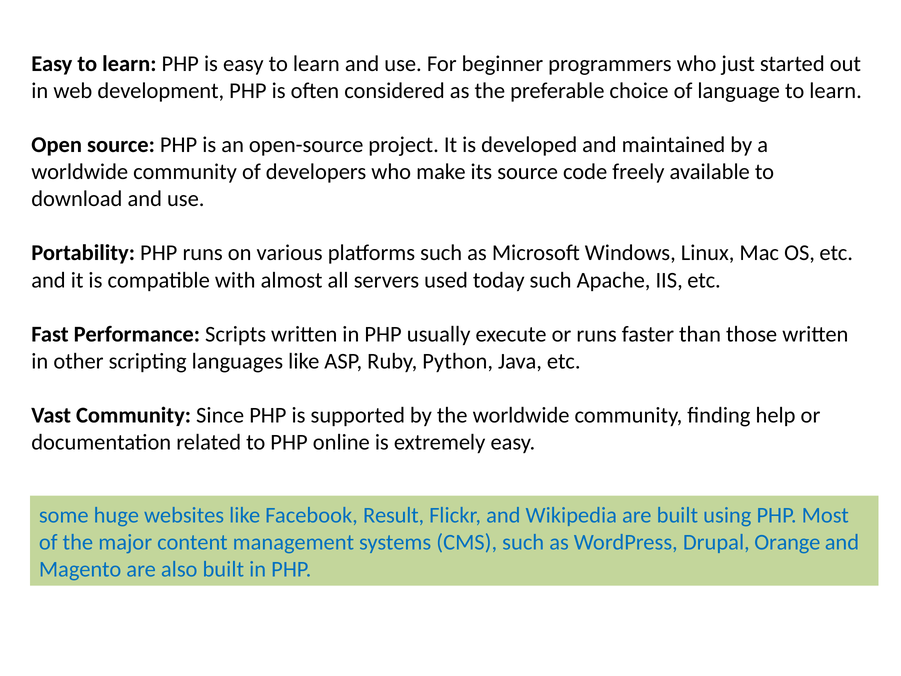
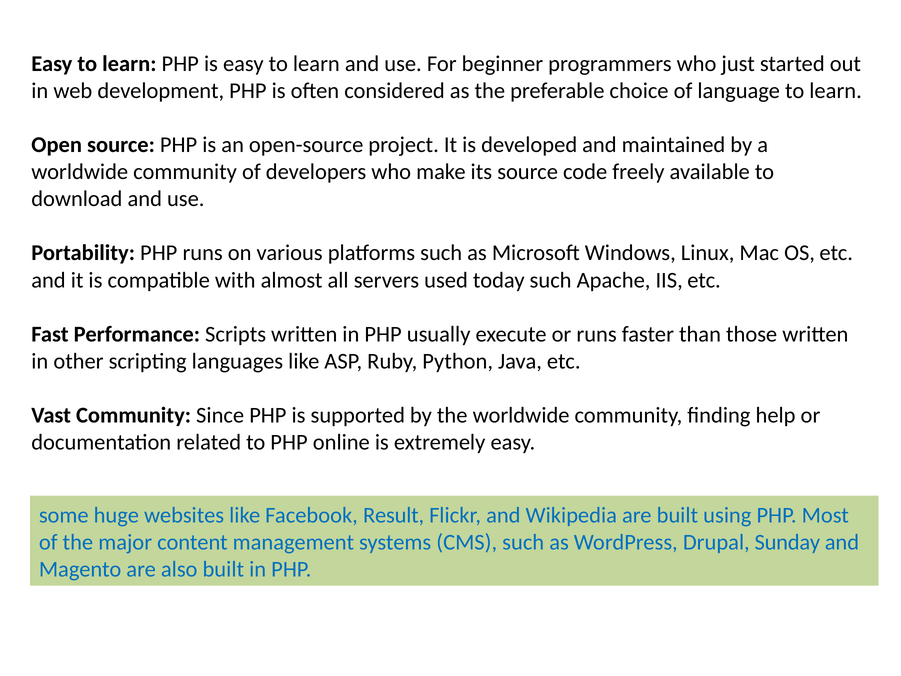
Orange: Orange -> Sunday (787, 542)
